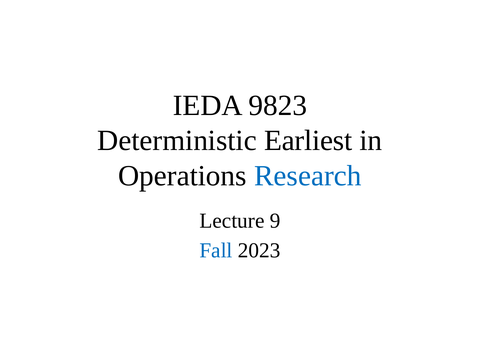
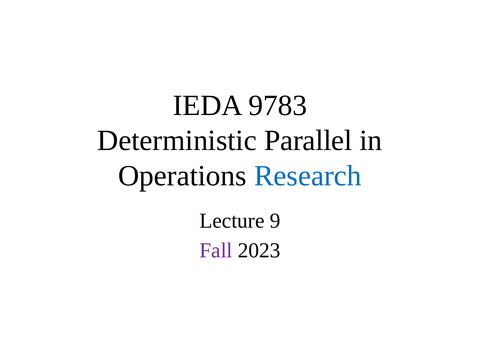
9823: 9823 -> 9783 (278, 105)
Earliest: Earliest -> Parallel (308, 141)
Fall colour: blue -> purple (216, 251)
